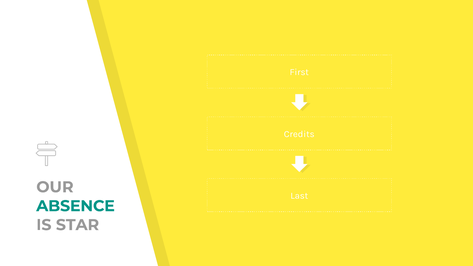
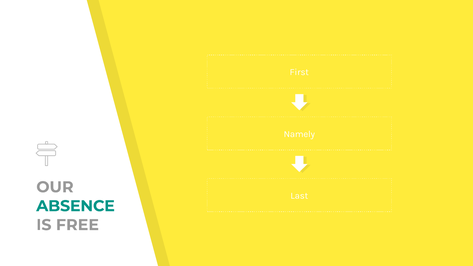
Credits: Credits -> Namely (299, 134)
STAR: STAR -> FREE (77, 225)
